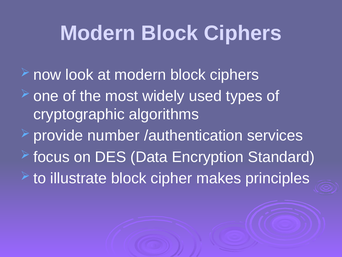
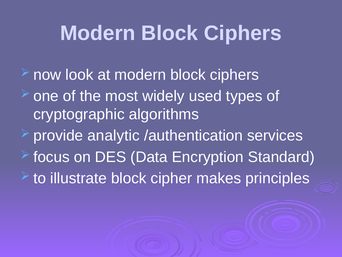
number: number -> analytic (114, 135)
